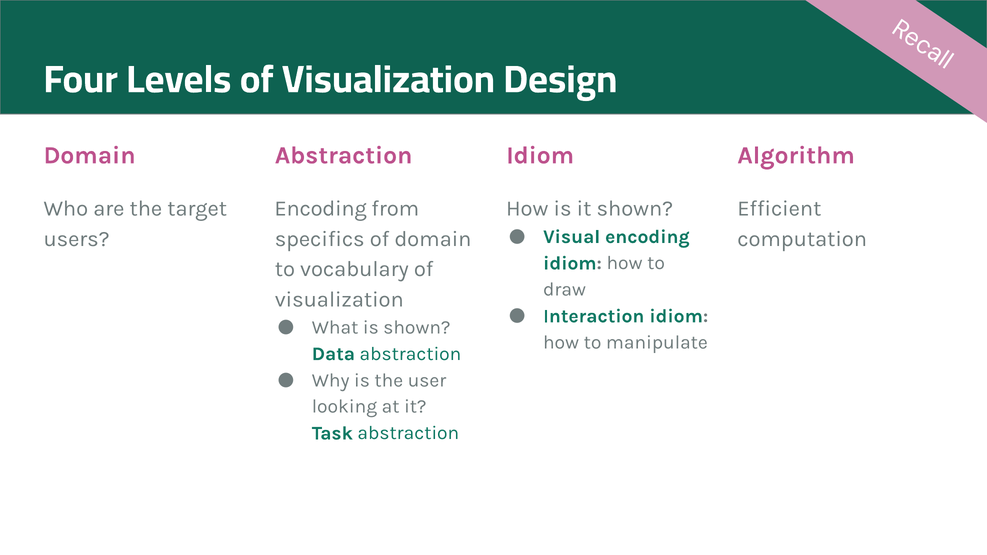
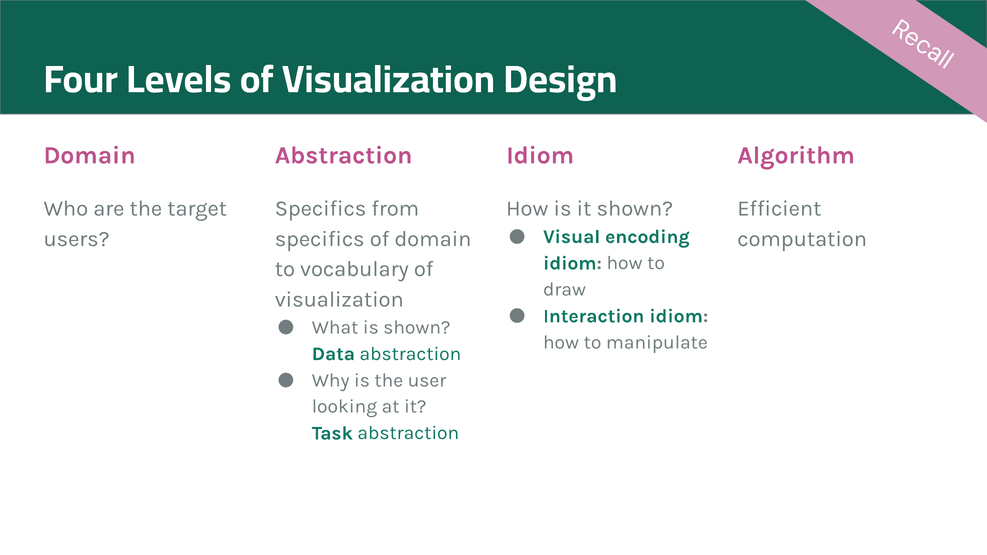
Encoding: Encoding -> Specifics (321, 209)
